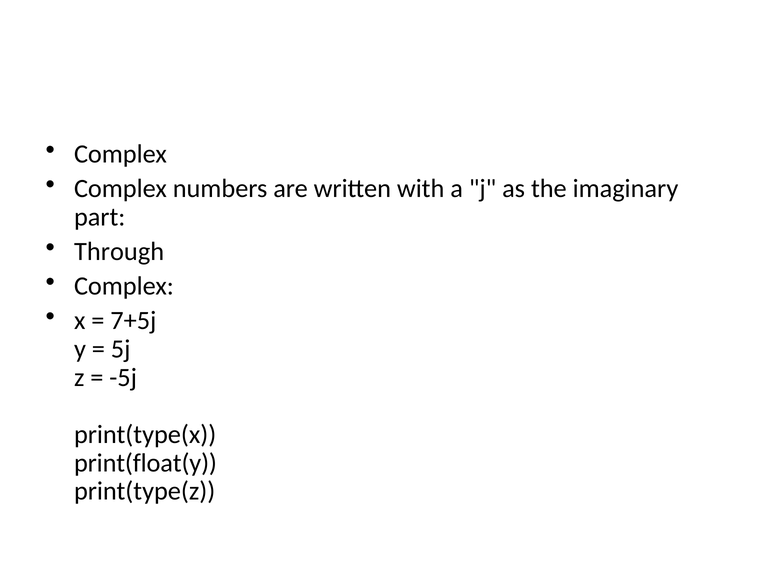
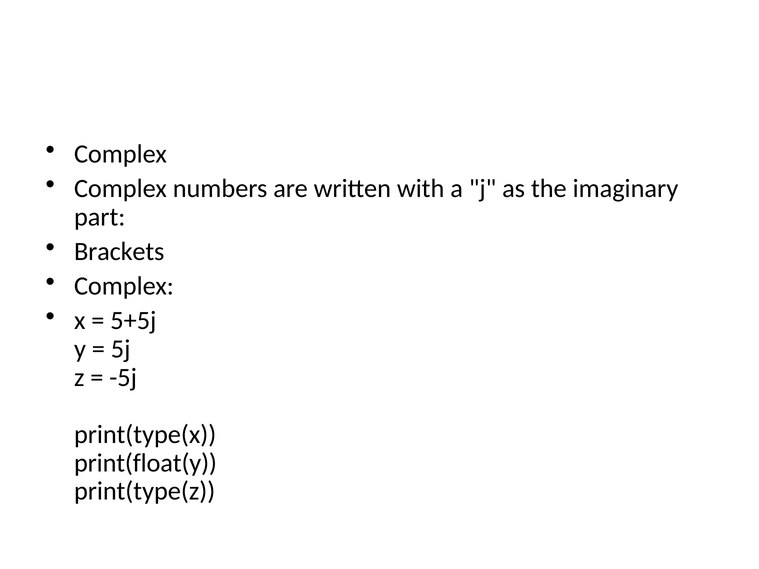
Through: Through -> Brackets (119, 252)
7+5j: 7+5j -> 5+5j (133, 321)
